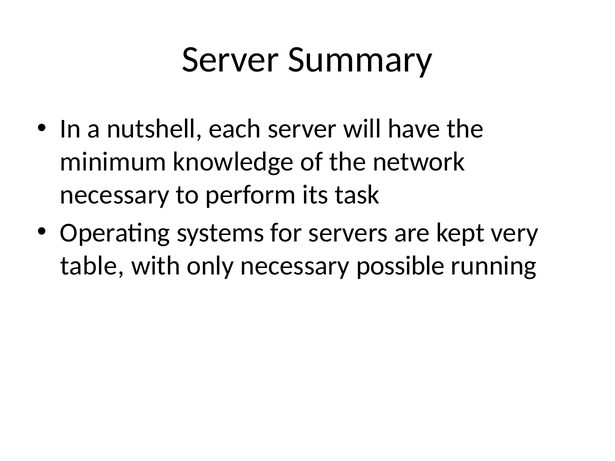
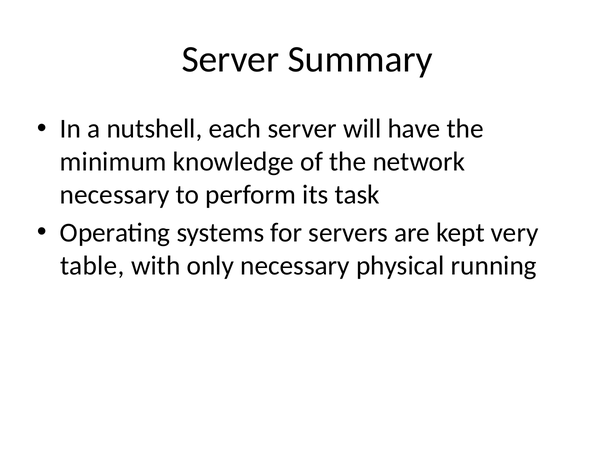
possible: possible -> physical (400, 266)
